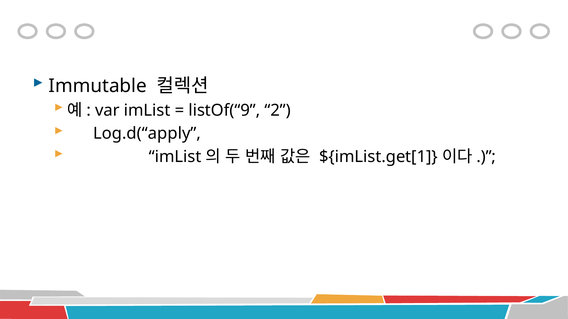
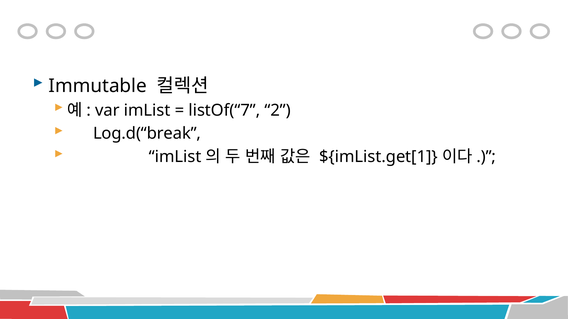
listOf(“9: listOf(“9 -> listOf(“7 (224, 110)
Log.d(“apply: Log.d(“apply -> Log.d(“break (147, 134)
